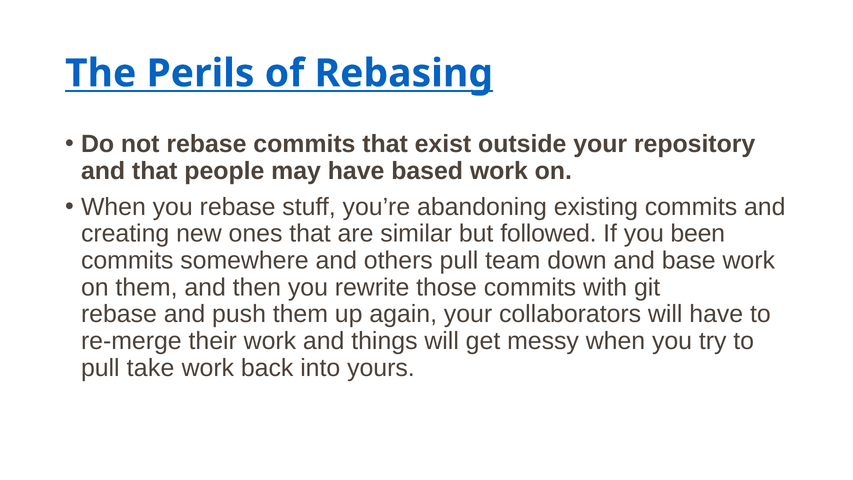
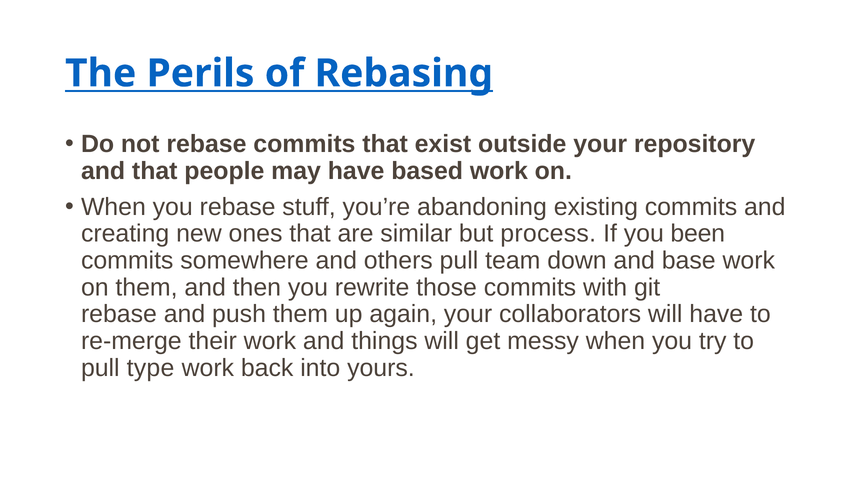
followed: followed -> process (548, 234)
take: take -> type (151, 368)
